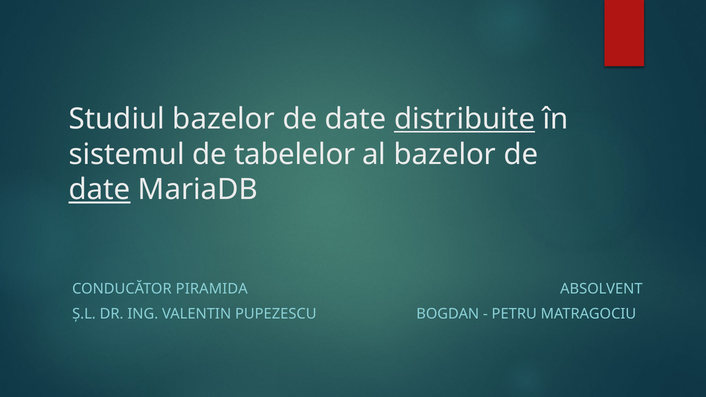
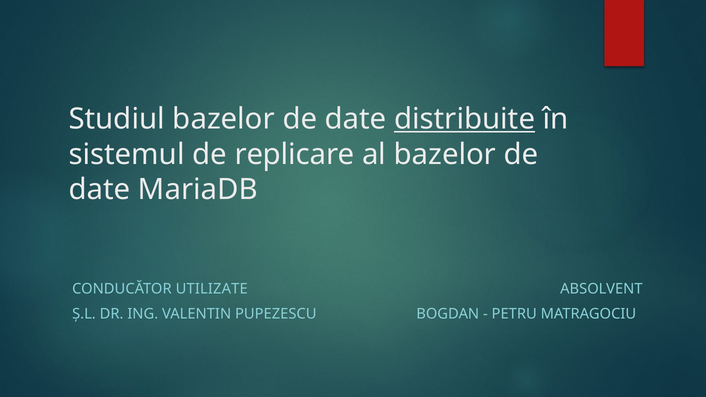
tabelelor: tabelelor -> replicare (295, 155)
date underline: present -> none (100, 190)
PIRAMIDA: PIRAMIDA -> UTILIZATE (212, 289)
